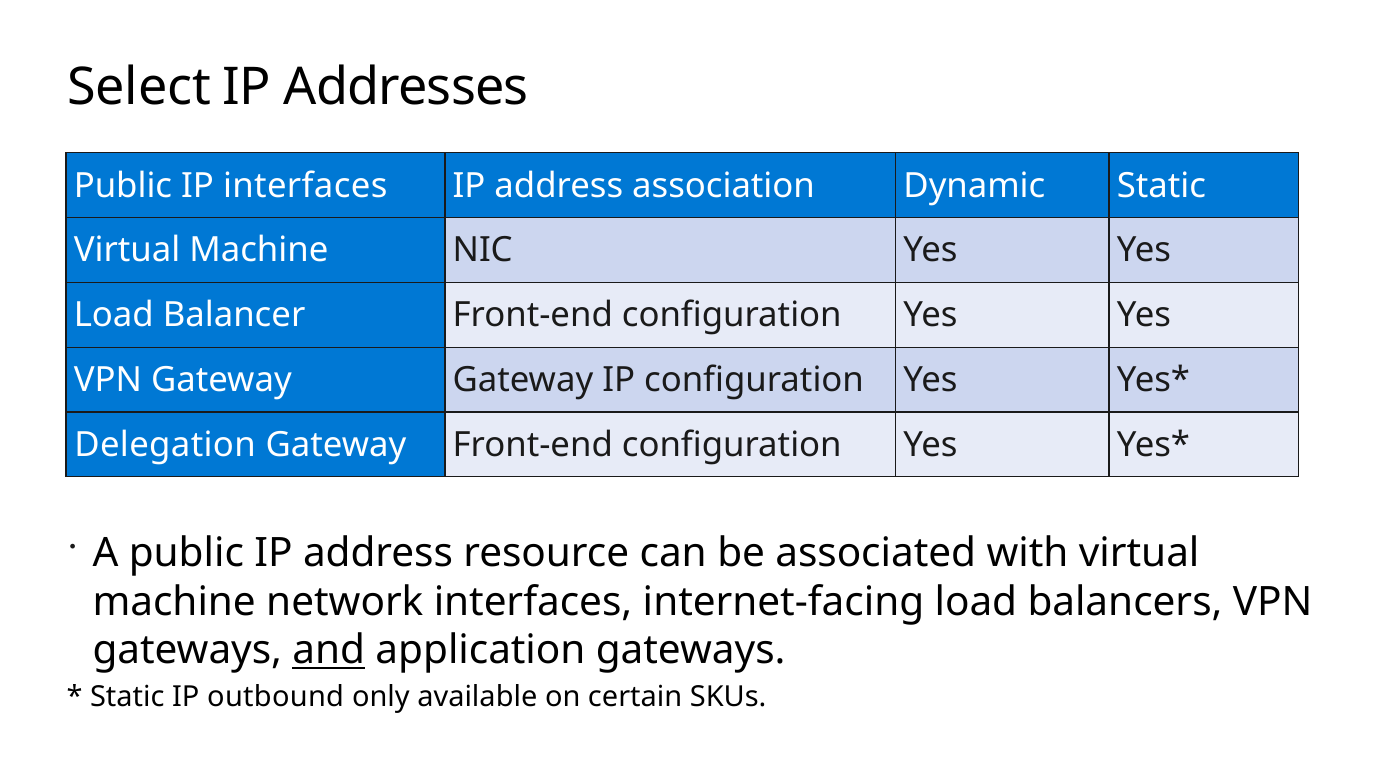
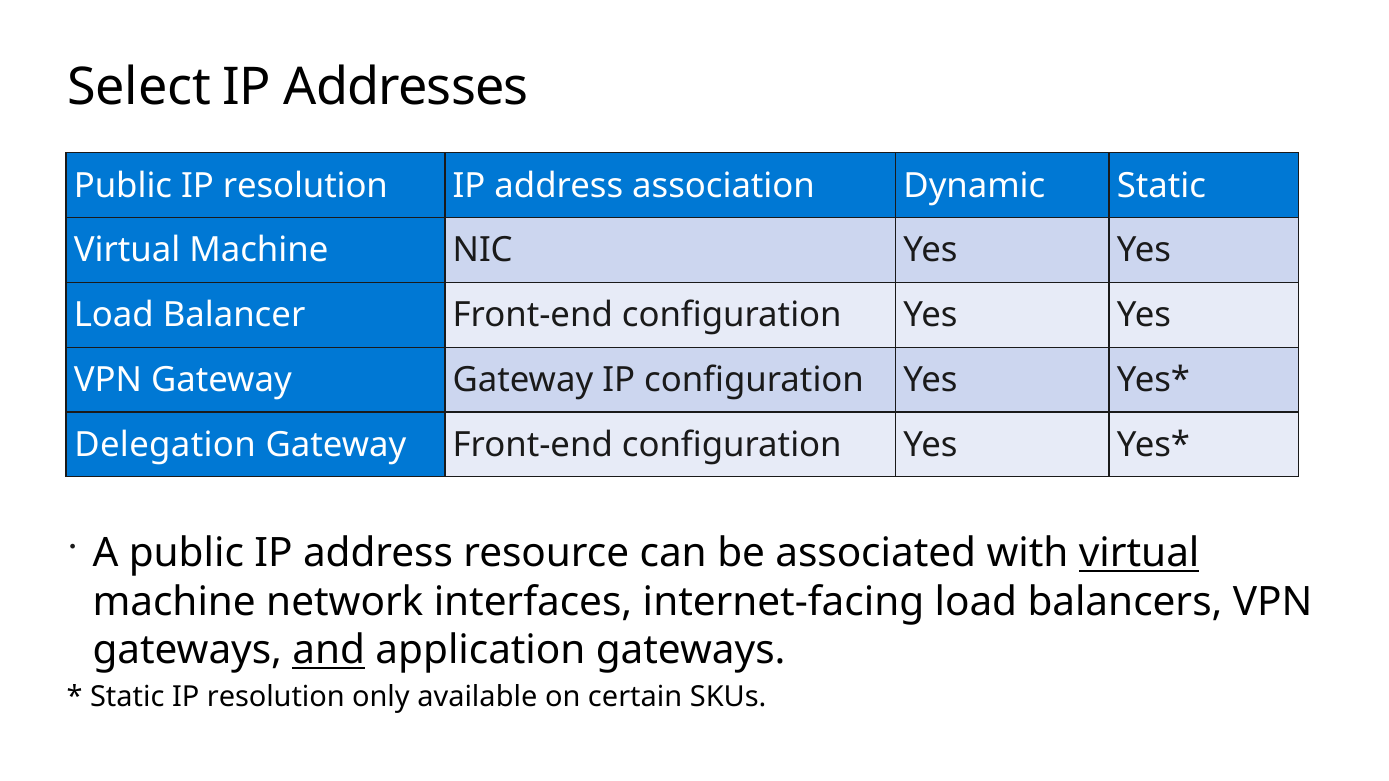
Public IP interfaces: interfaces -> resolution (305, 186)
virtual underline: none -> present (1139, 554)
Static IP outbound: outbound -> resolution (276, 698)
